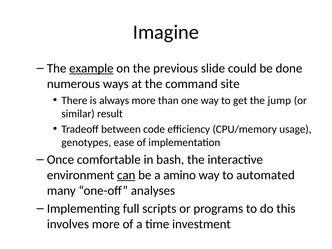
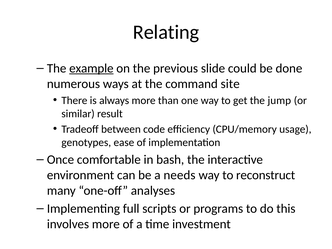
Imagine: Imagine -> Relating (166, 32)
can underline: present -> none (126, 175)
amino: amino -> needs (179, 175)
automated: automated -> reconstruct (266, 175)
